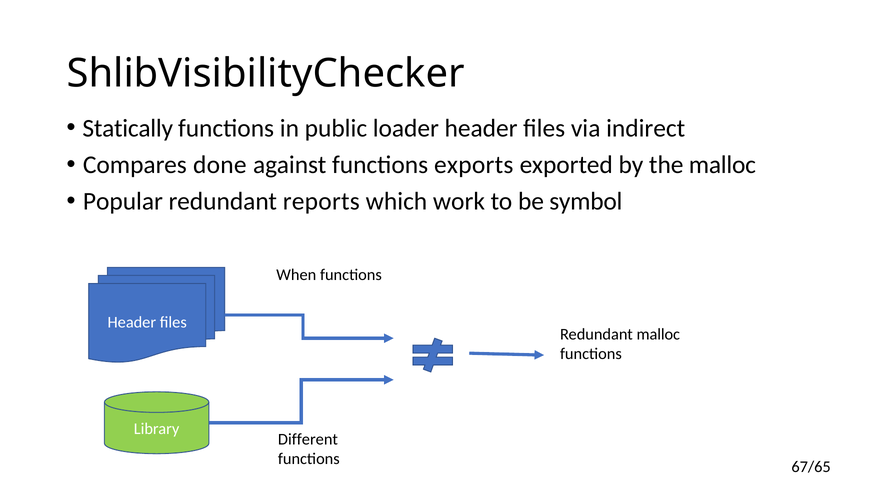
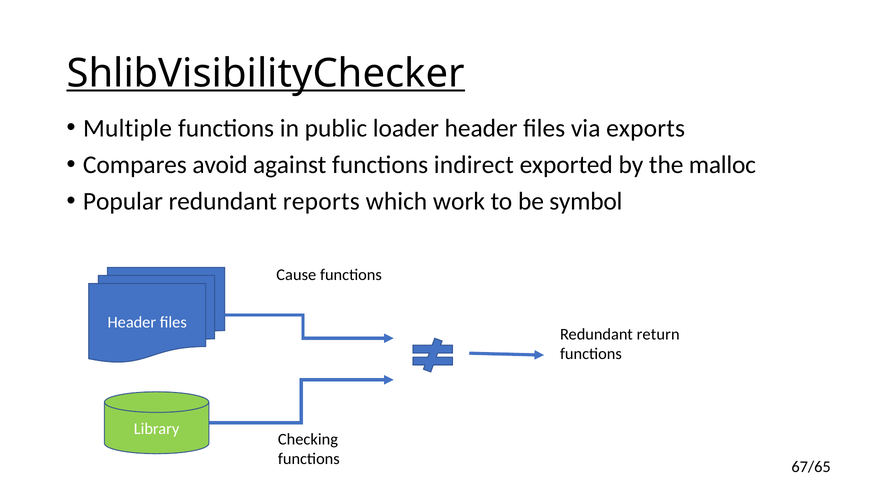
ShlibVisibilityChecker underline: none -> present (266, 73)
Statically: Statically -> Multiple (127, 128)
indirect: indirect -> exports (646, 128)
done: done -> avoid (220, 165)
exports: exports -> indirect (474, 165)
When: When -> Cause (296, 275)
Redundant malloc: malloc -> return (658, 334)
Different: Different -> Checking (308, 439)
